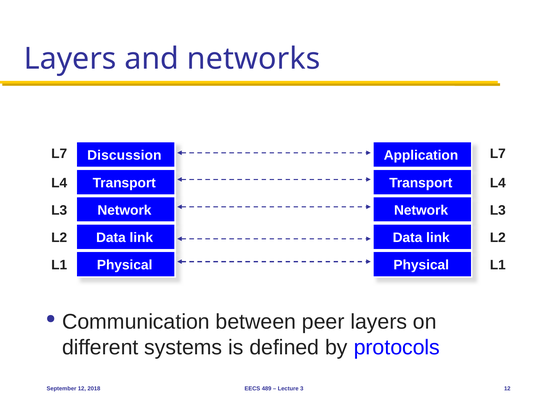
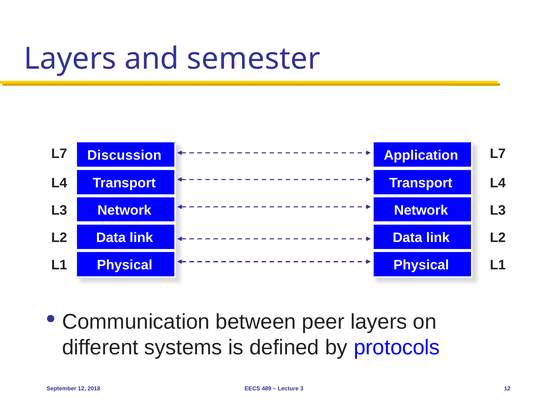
networks: networks -> semester (254, 59)
